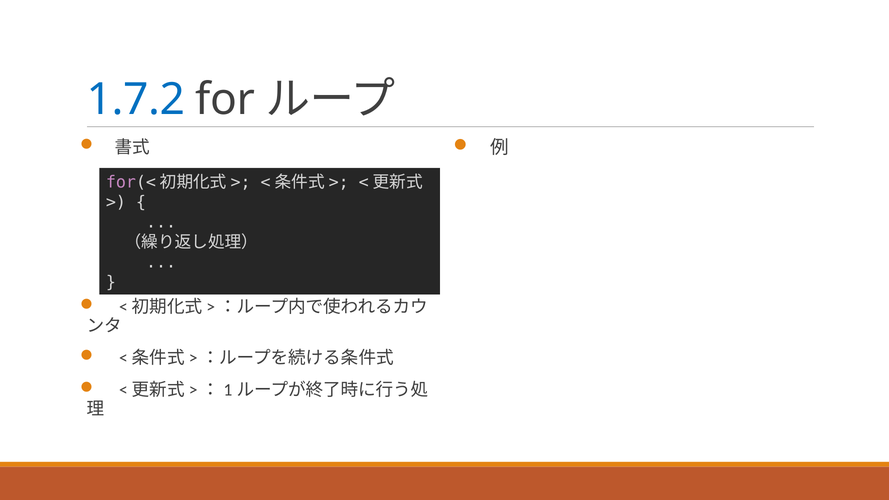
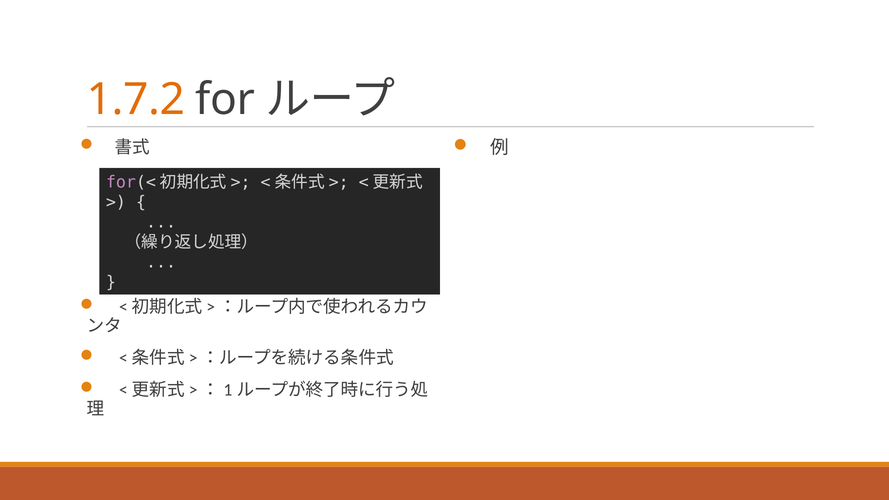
1.7.2 colour: blue -> orange (136, 100)
